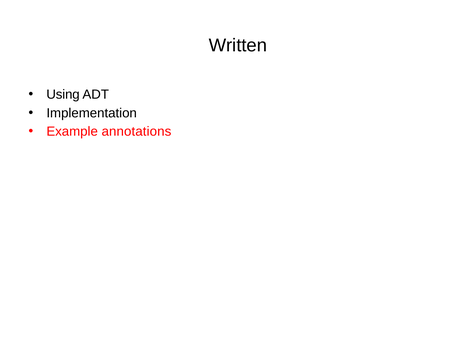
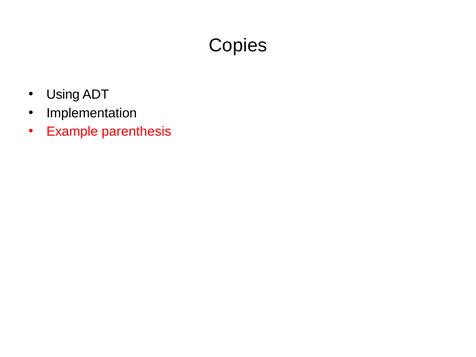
Written: Written -> Copies (238, 45)
annotations: annotations -> parenthesis (136, 132)
